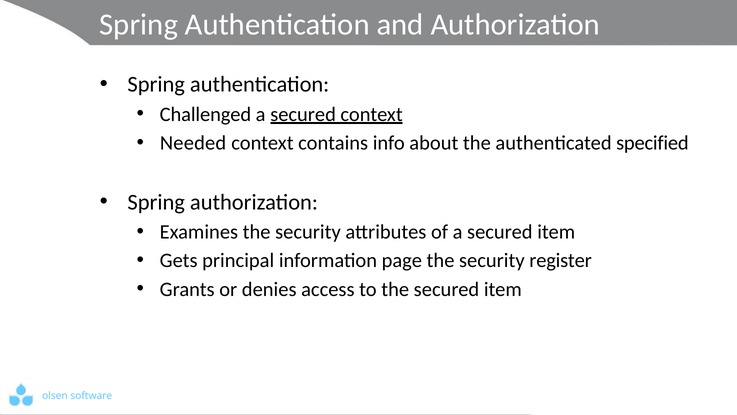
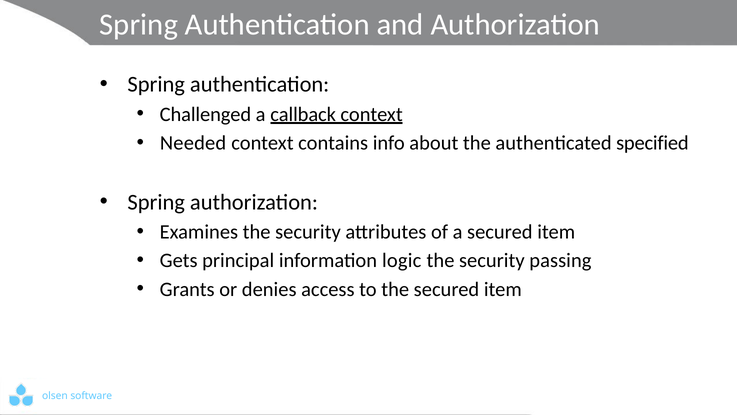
secured: secured -> callback (303, 114)
page: page -> logic (402, 260)
register: register -> passing (560, 260)
